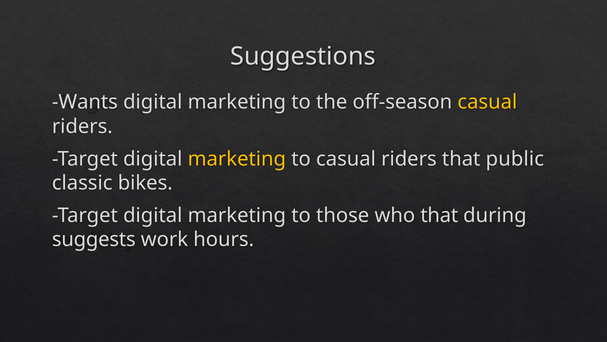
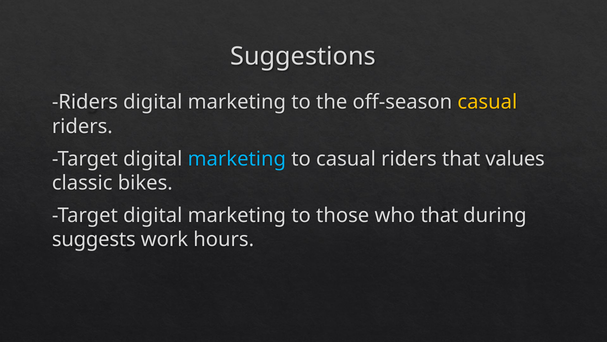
Wants: Wants -> Riders (85, 102)
marketing colour: yellow -> light blue (237, 159)
public: public -> values (515, 159)
